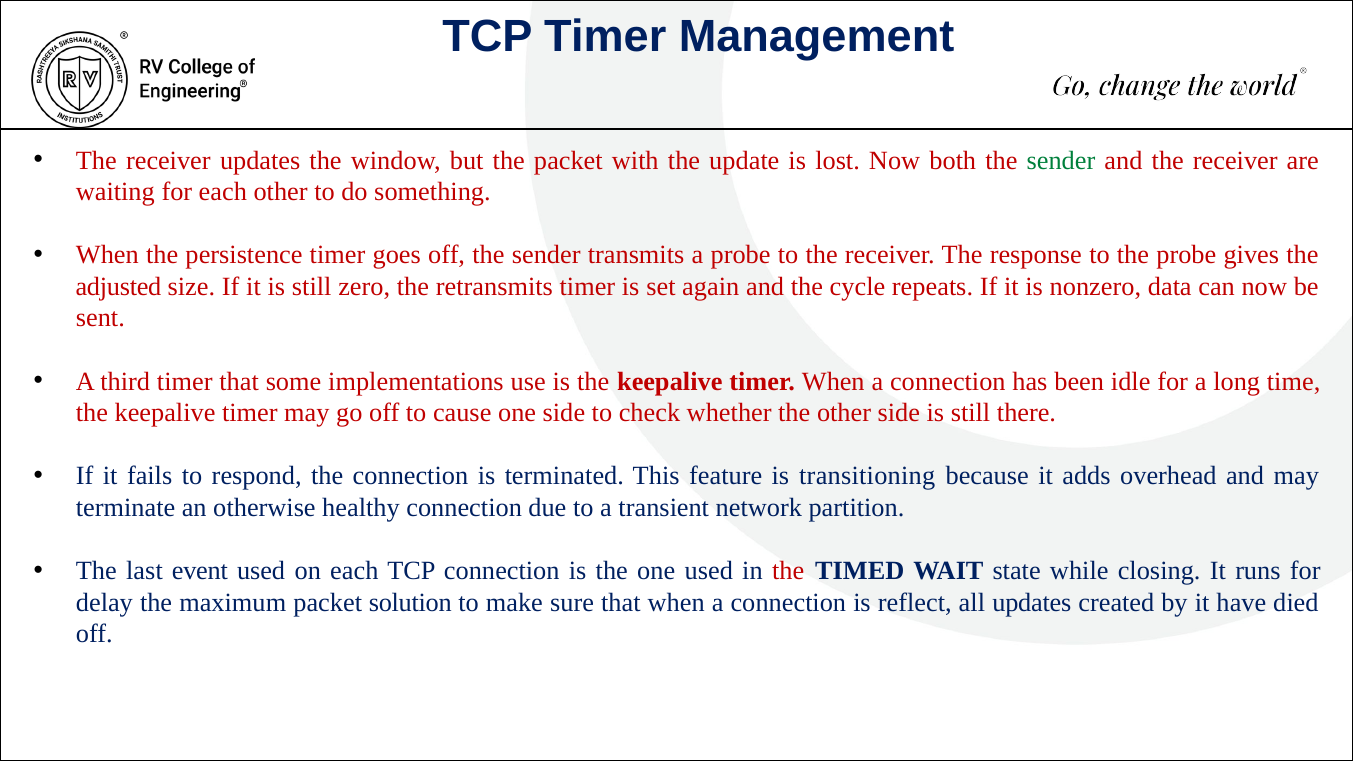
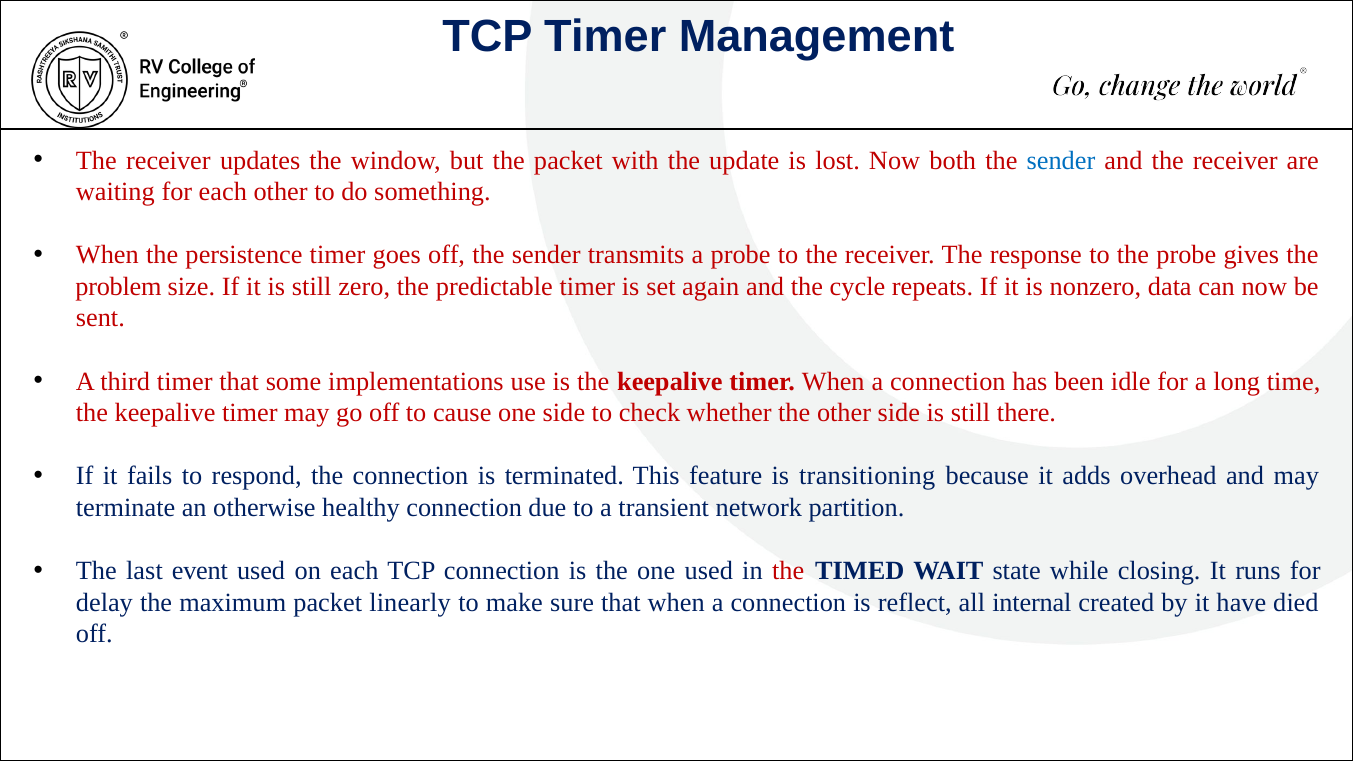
sender colour: green -> blue (1061, 160)
adjusted: adjusted -> problem (118, 287)
retransmits: retransmits -> predictable (494, 287)
solution: solution -> linearly (410, 603)
all updates: updates -> internal (1032, 603)
